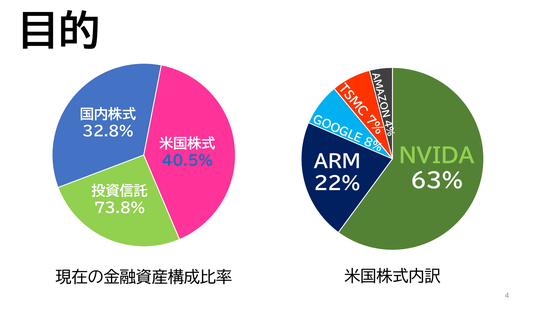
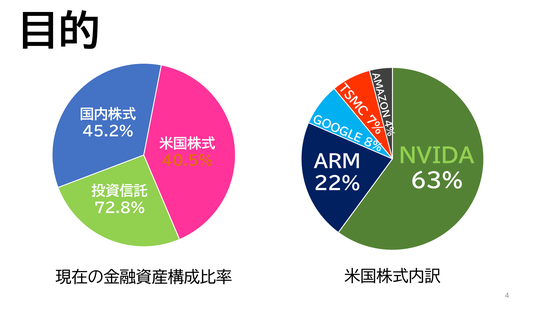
32.8%: 32.8% -> 45.2% (108, 131)
40.5% colour: blue -> orange (187, 161)
73.8%: 73.8% -> 72.8% (120, 208)
